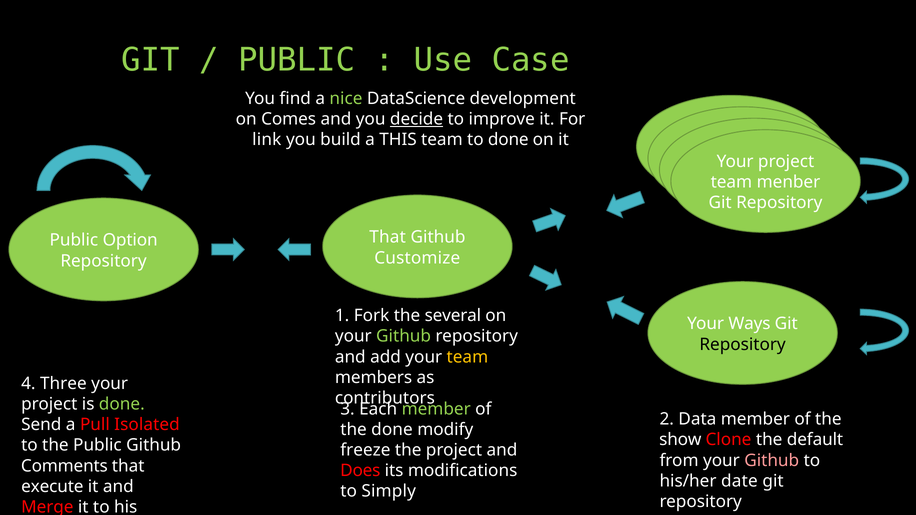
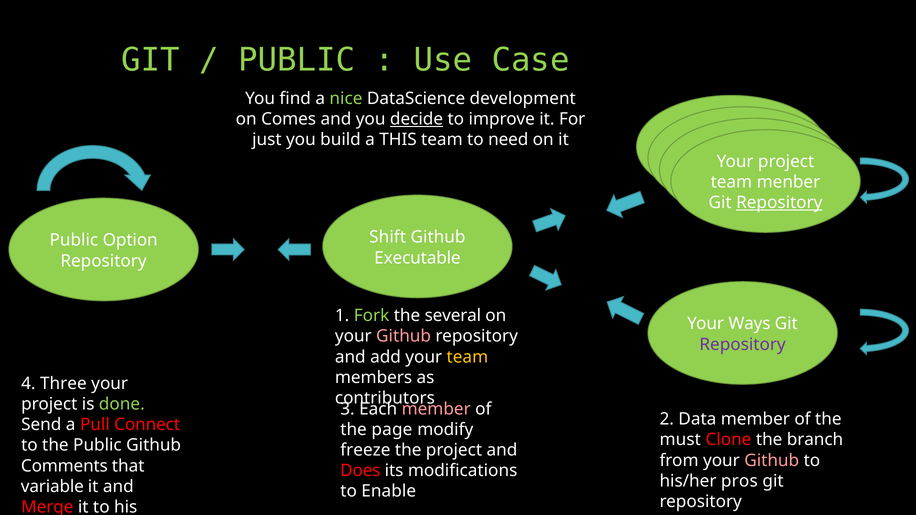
link: link -> just (267, 140)
to done: done -> need (508, 140)
Repository underline: none -> present (779, 203)
That: That -> Shift (388, 237)
Customize: Customize -> Executable (417, 258)
Fork colour: white -> light green (372, 316)
Github colour: light green -> pink (404, 336)
Repository colour: black -> purple (743, 345)
member colour: light green -> pink (436, 409)
Isolated: Isolated -> Connect (147, 425)
the done: done -> page (392, 430)
show: show -> must (680, 440)
default: default -> branch (815, 440)
date: date -> pros (739, 481)
execute: execute -> variable (52, 487)
Simply: Simply -> Enable (389, 492)
